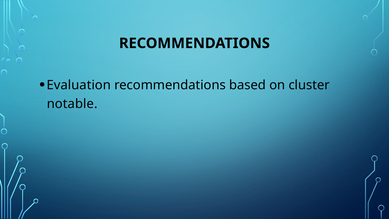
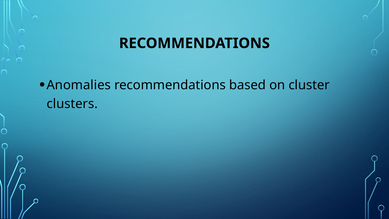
Evaluation: Evaluation -> Anomalies (79, 85)
notable: notable -> clusters (72, 104)
